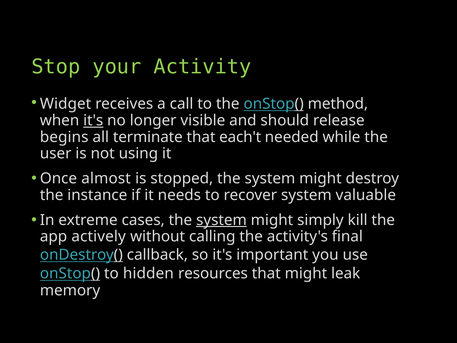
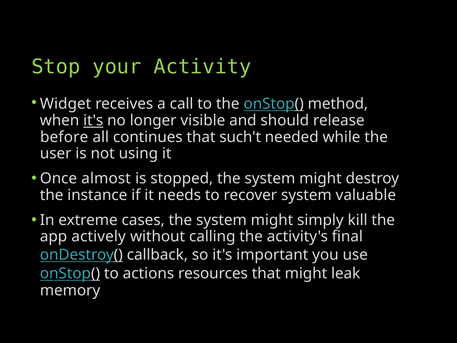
begins: begins -> before (64, 137)
terminate: terminate -> continues (148, 137)
each't: each't -> such't (240, 137)
system underline: present -> none (221, 220)
hidden: hidden -> actions (148, 273)
